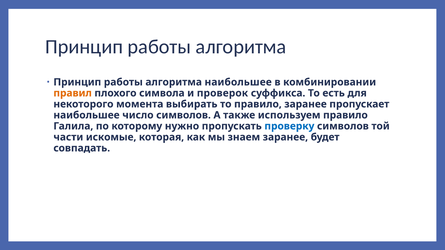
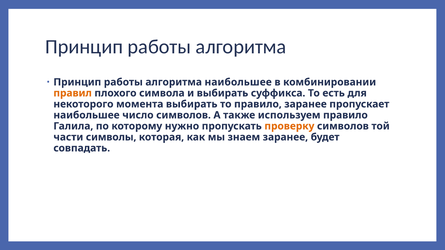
и проверок: проверок -> выбирать (223, 93)
проверку colour: blue -> orange (289, 126)
искомые: искомые -> символы (111, 137)
